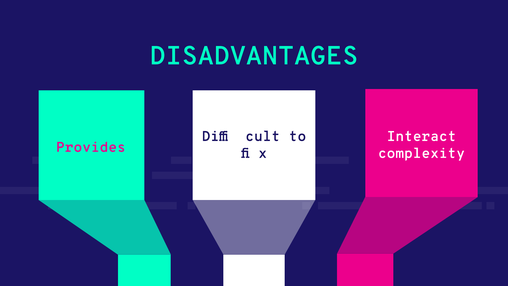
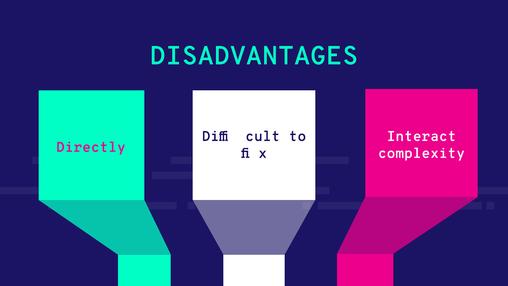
Provides: Provides -> Directly (91, 147)
